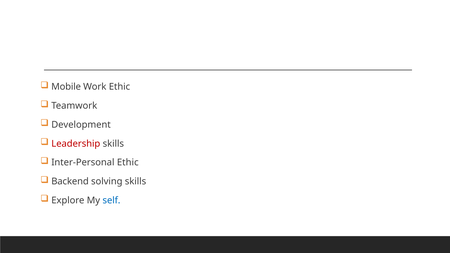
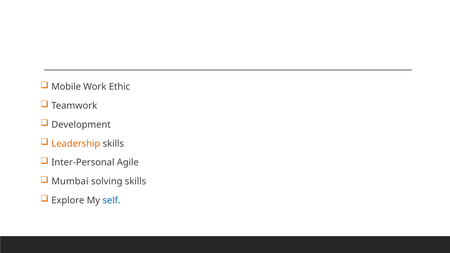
Leadership colour: red -> orange (76, 144)
Inter-Personal Ethic: Ethic -> Agile (128, 163)
Backend: Backend -> Mumbai (70, 182)
